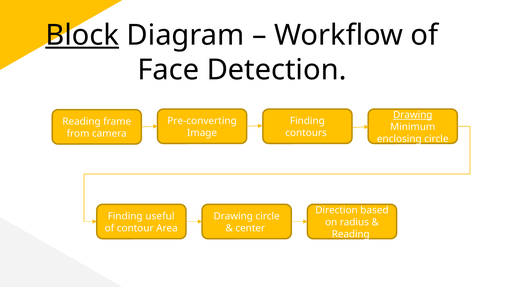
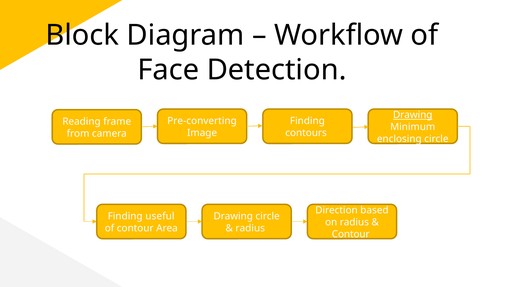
Block underline: present -> none (82, 35)
center: center -> radius (250, 229)
Reading: Reading -> Contour (351, 234)
